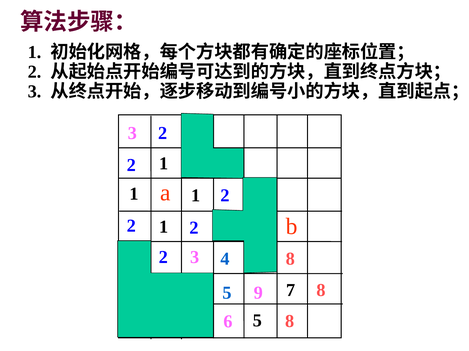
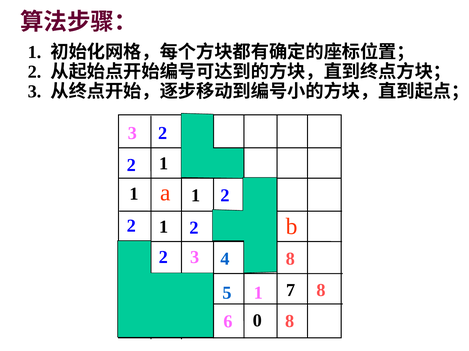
5 9: 9 -> 1 (258, 294)
6 5: 5 -> 0 (257, 321)
